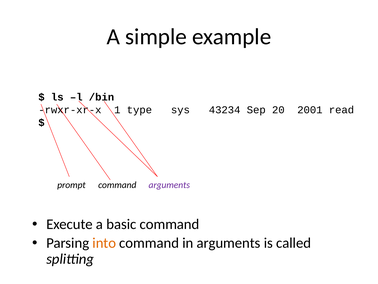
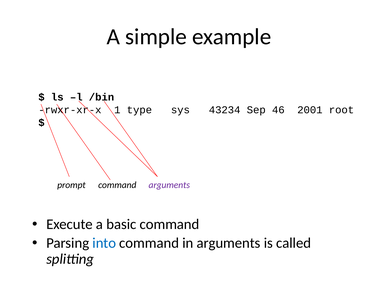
20: 20 -> 46 (278, 110)
read: read -> root (341, 110)
into colour: orange -> blue (104, 243)
